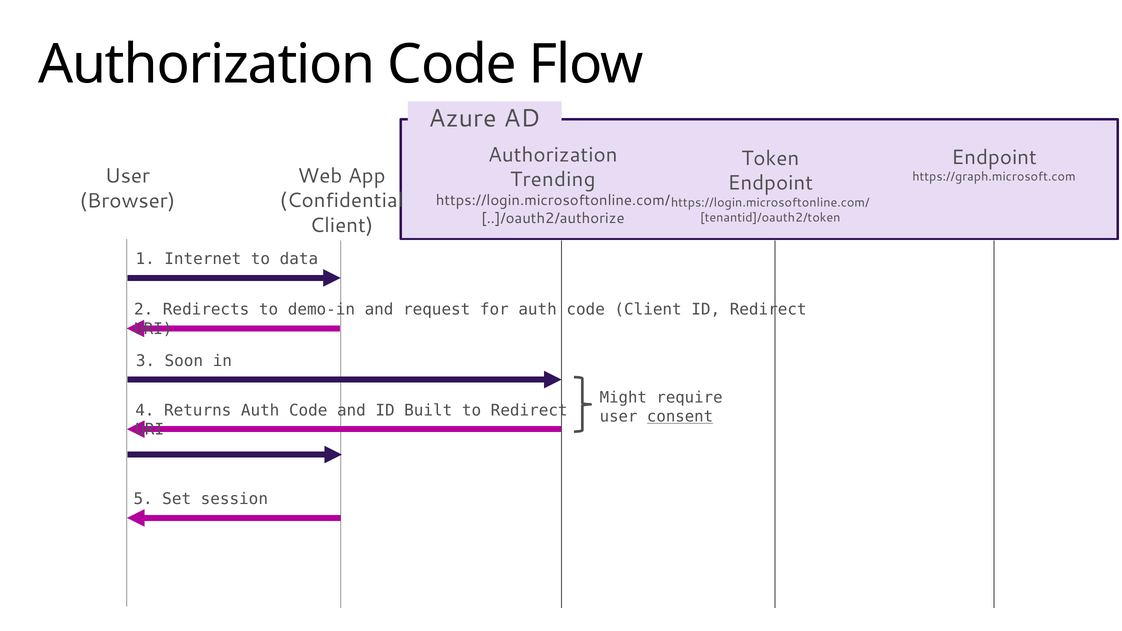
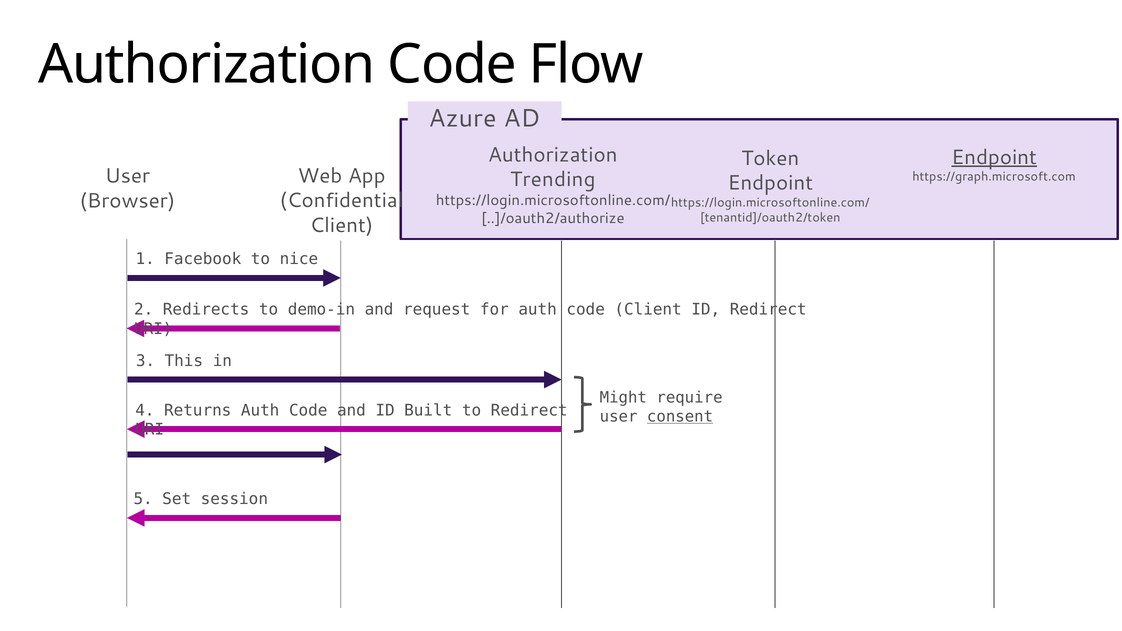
Endpoint underline: none -> present (994, 157)
Internet: Internet -> Facebook (203, 259)
data: data -> nice (299, 259)
Soon: Soon -> This (184, 361)
